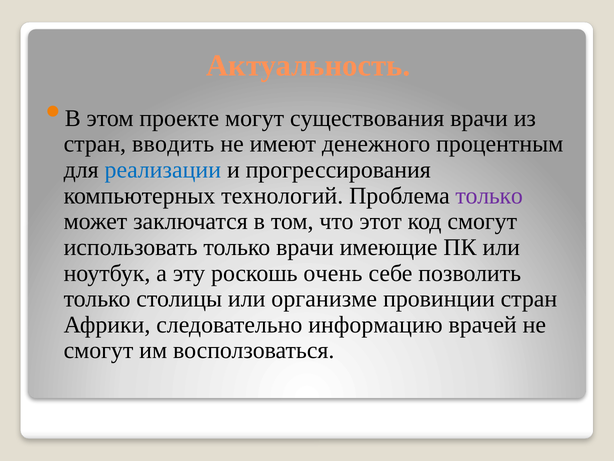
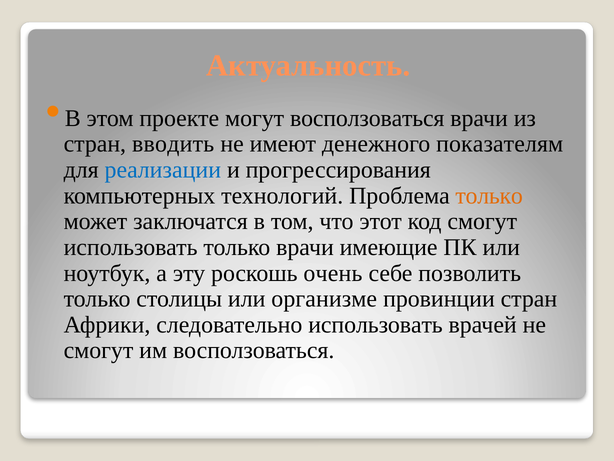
могут существования: существования -> восползоваться (367, 118)
процентным: процентным -> показателям (500, 144)
только colour: purple -> orange (489, 195)
следовательно информацию: информацию -> использовать (376, 324)
